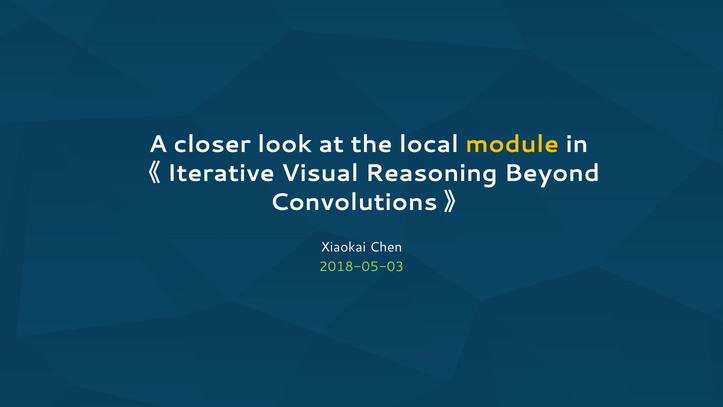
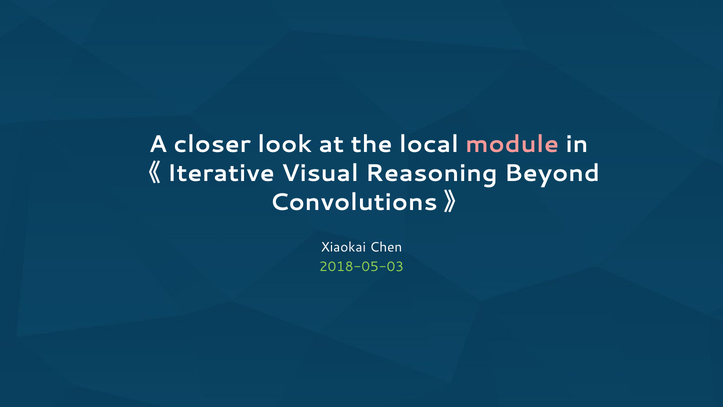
module colour: yellow -> pink (512, 144)
